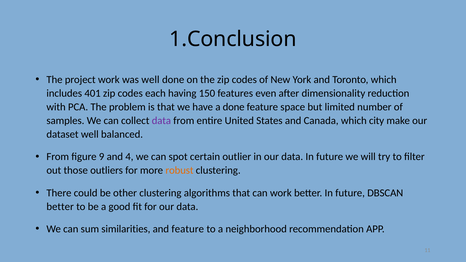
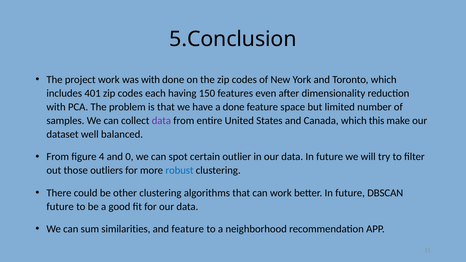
1.Conclusion: 1.Conclusion -> 5.Conclusion (233, 39)
was well: well -> with (151, 80)
city: city -> this (377, 121)
9: 9 -> 4 (102, 157)
4: 4 -> 0 (129, 157)
robust colour: orange -> blue (179, 171)
better: better -> future (60, 207)
